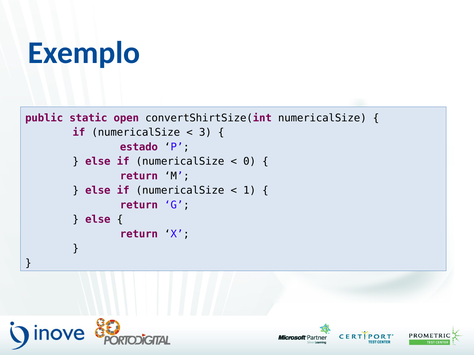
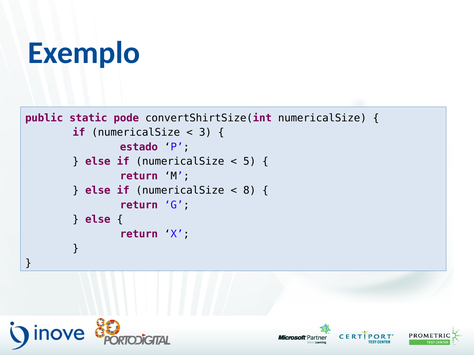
open: open -> pode (126, 118)
0: 0 -> 5 (250, 162)
1: 1 -> 8 (250, 191)
